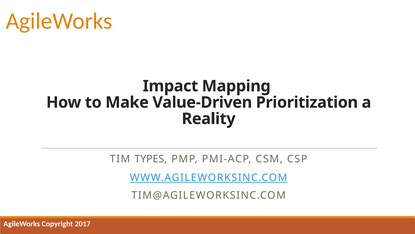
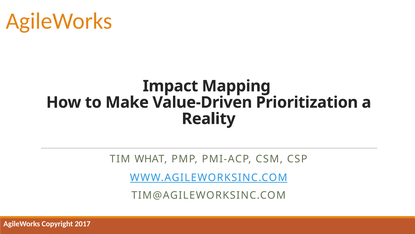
TYPES: TYPES -> WHAT (151, 159)
